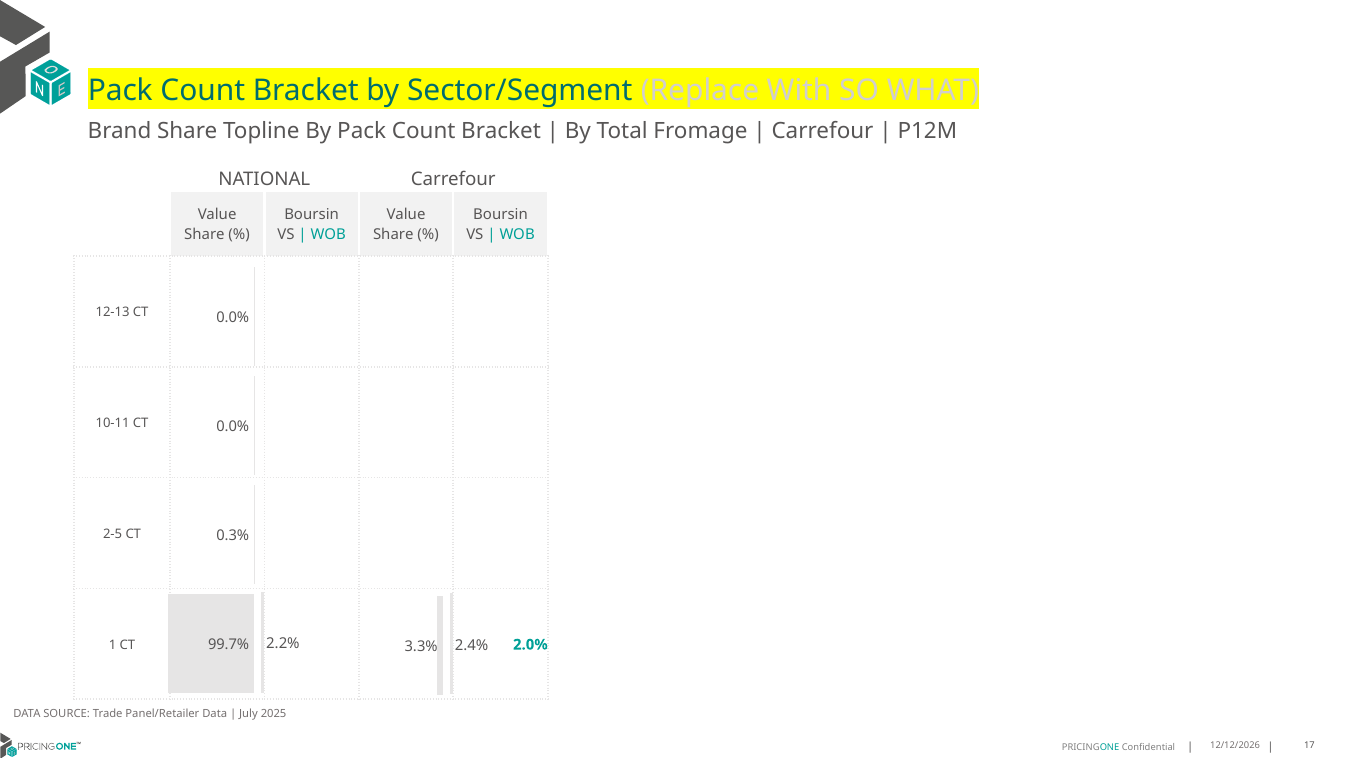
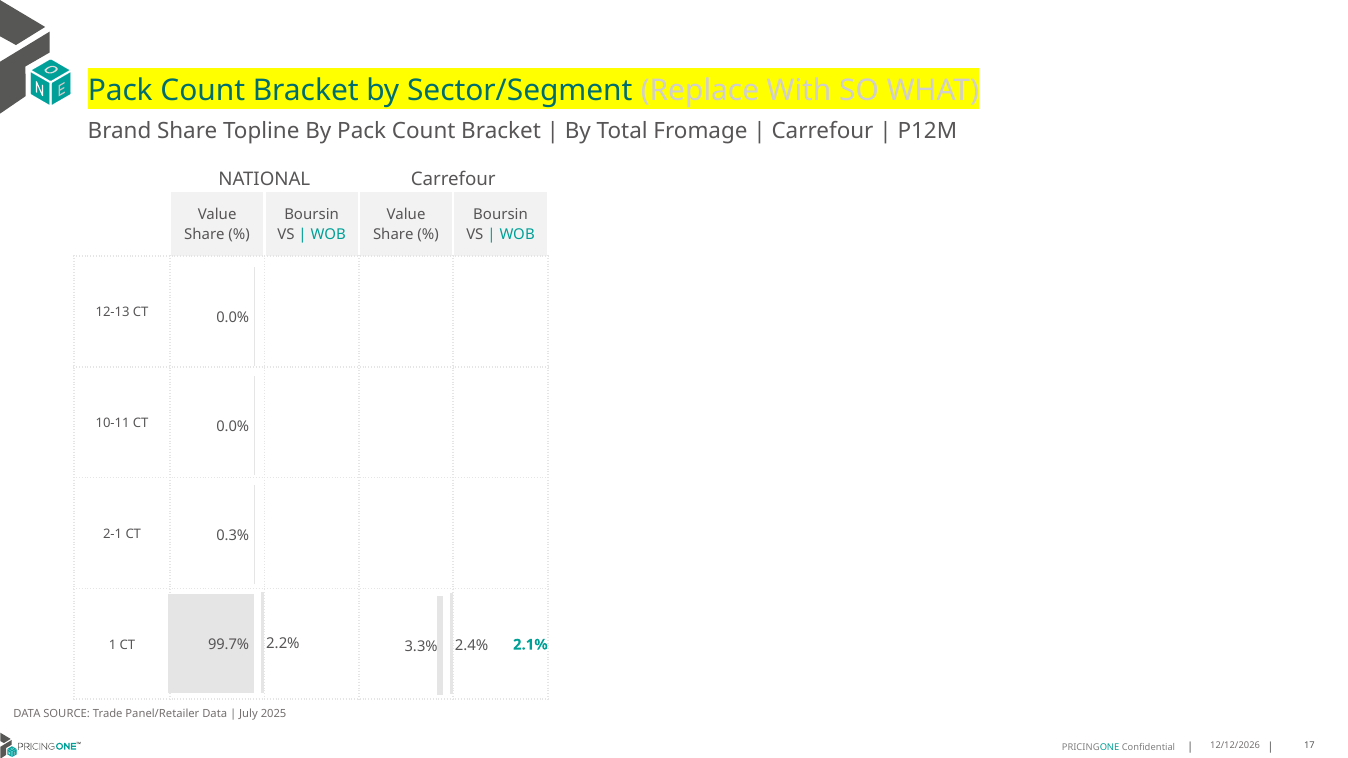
2-5: 2-5 -> 2-1 (113, 534)
2.0%: 2.0% -> 2.1% (530, 645)
